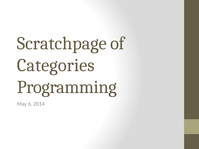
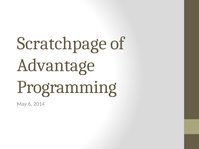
Categories: Categories -> Advantage (56, 65)
